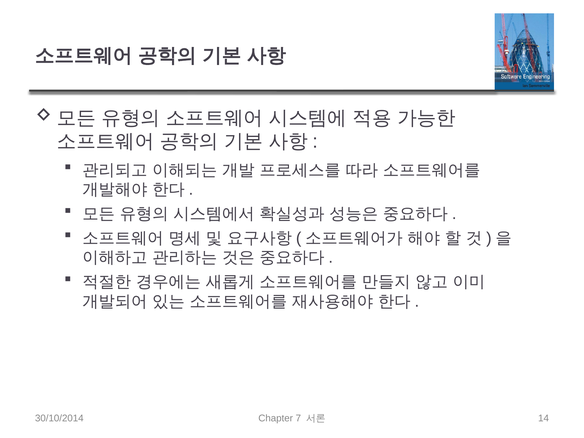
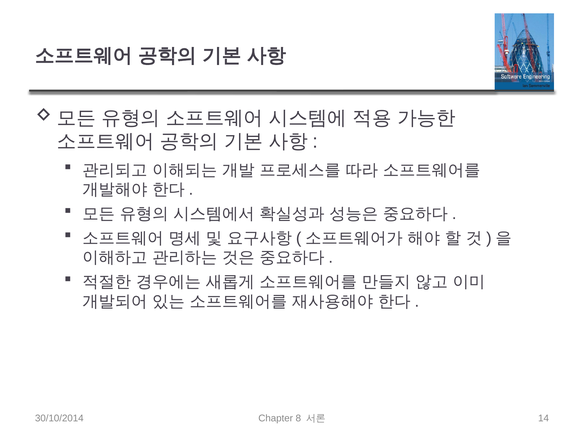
7: 7 -> 8 (298, 418)
